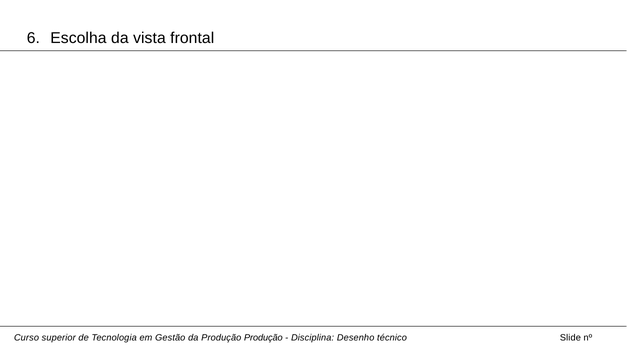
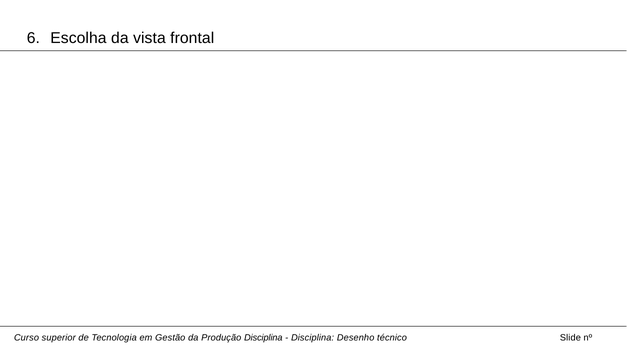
Produção Produção: Produção -> Disciplina (263, 339)
